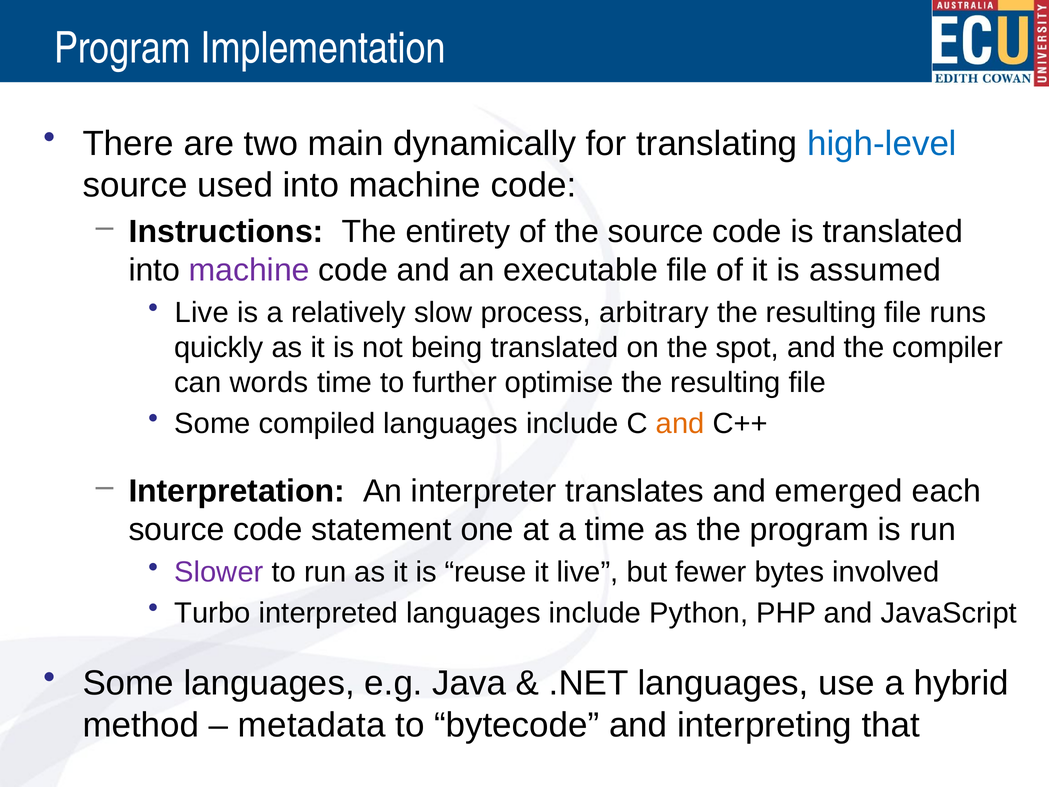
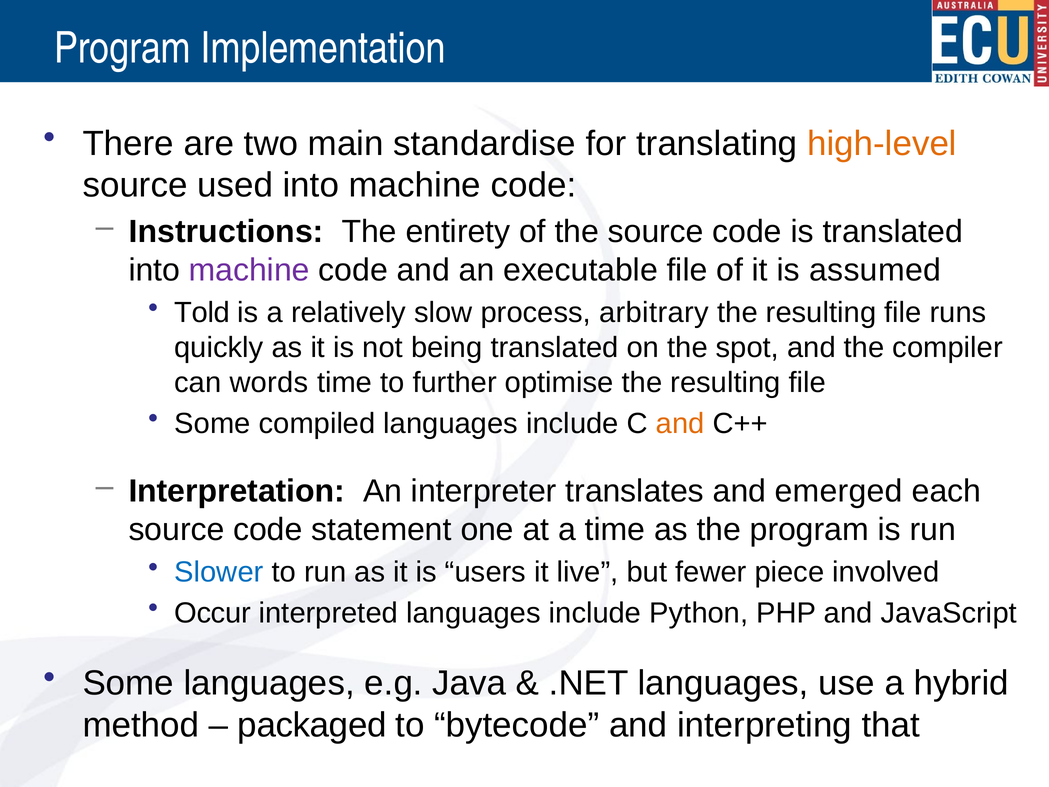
dynamically: dynamically -> standardise (485, 143)
high-level colour: blue -> orange (882, 143)
Live: Live -> Told (202, 313)
Slower colour: purple -> blue (219, 572)
reuse: reuse -> users (485, 572)
bytes: bytes -> piece (789, 572)
Turbo: Turbo -> Occur (213, 613)
metadata: metadata -> packaged (312, 725)
